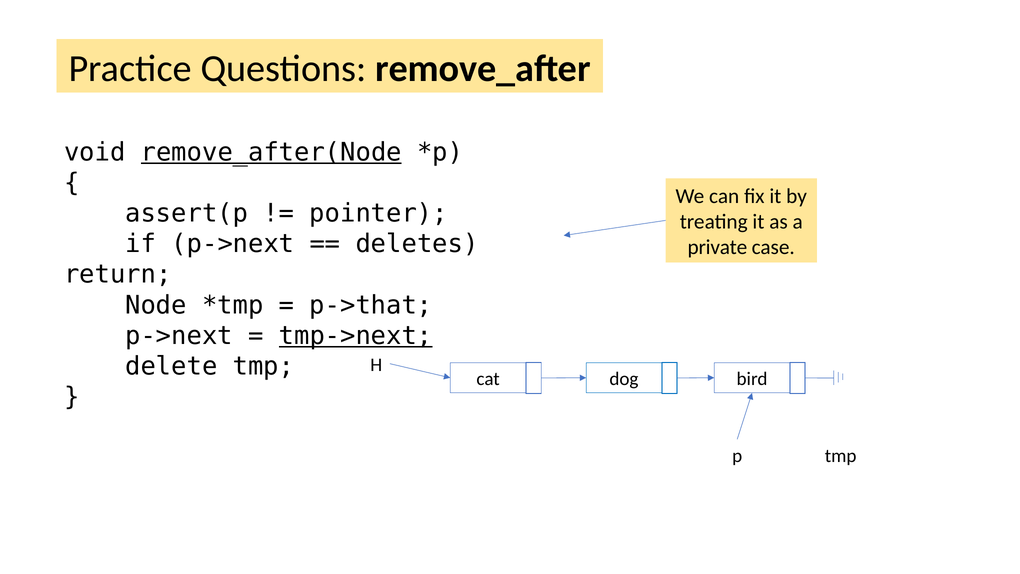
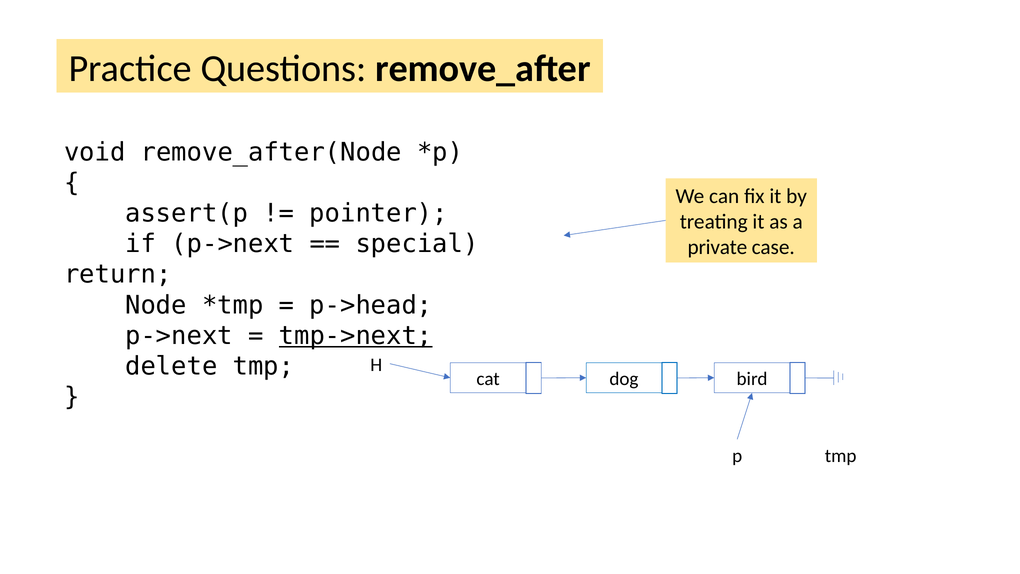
remove_after(Node underline: present -> none (271, 152)
deletes: deletes -> special (417, 244)
p->that: p->that -> p->head (371, 305)
